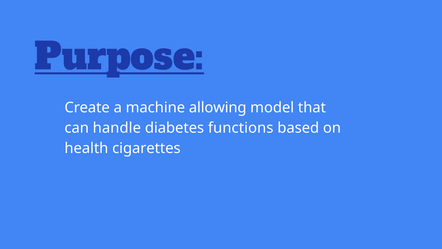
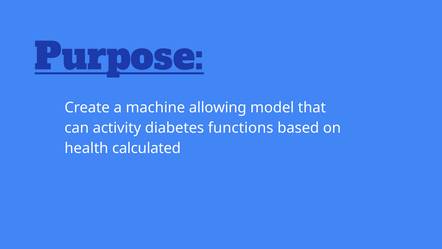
handle: handle -> activity (117, 128)
cigarettes: cigarettes -> calculated (146, 148)
